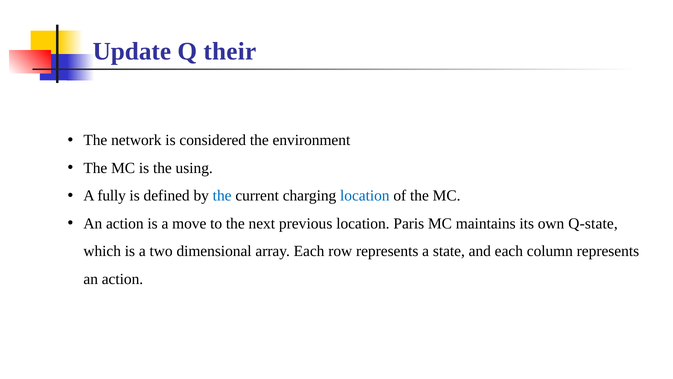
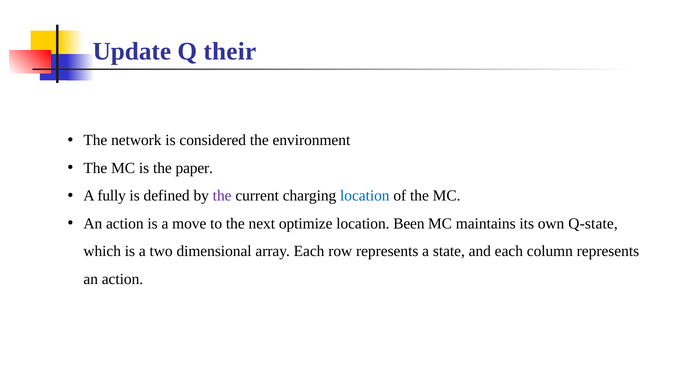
using: using -> paper (194, 168)
the colour: blue -> purple (222, 196)
previous: previous -> optimize (306, 223)
Paris: Paris -> Been (409, 223)
